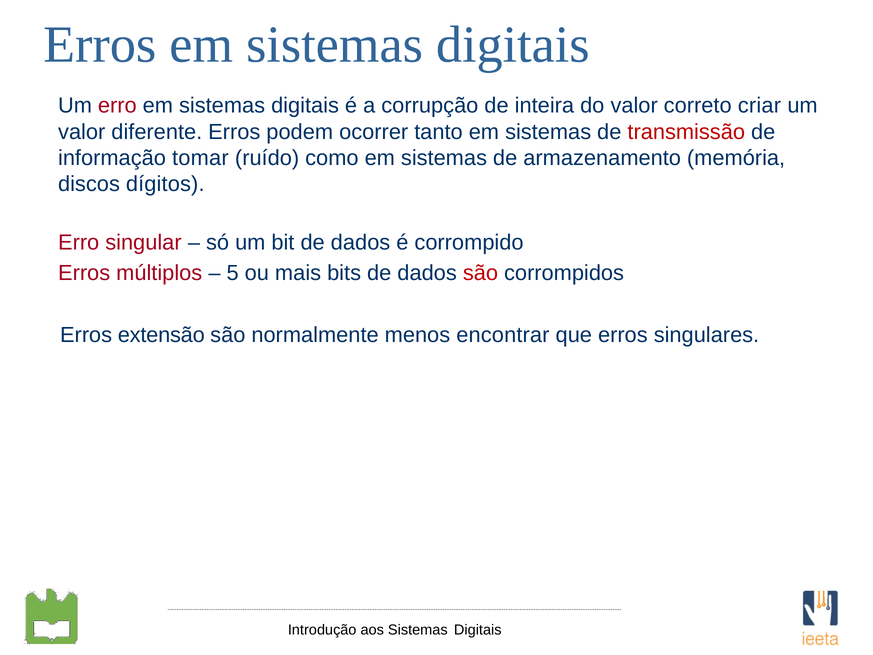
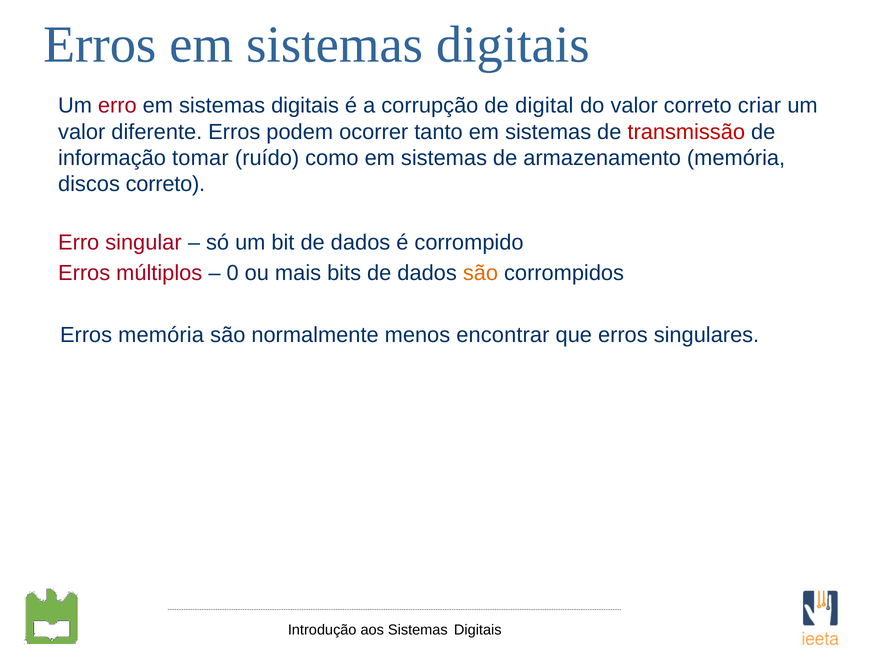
inteira: inteira -> digital (544, 106)
discos dígitos: dígitos -> correto (165, 184)
5: 5 -> 0 (233, 273)
são colour: red -> orange (480, 273)
Erros extensão: extensão -> memória (161, 335)
